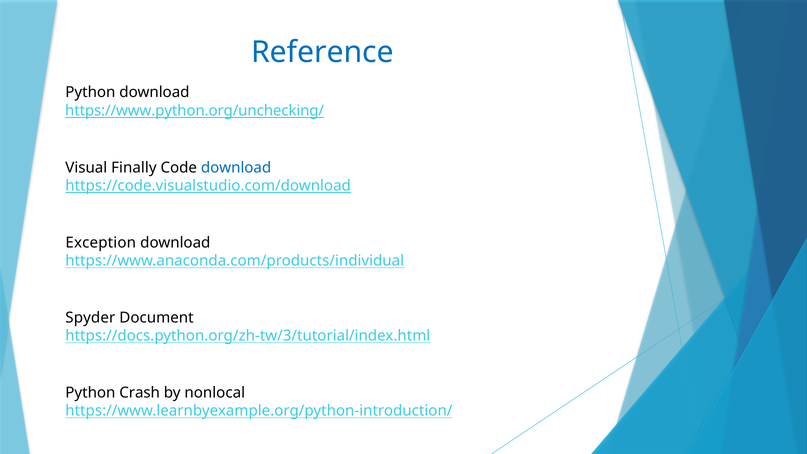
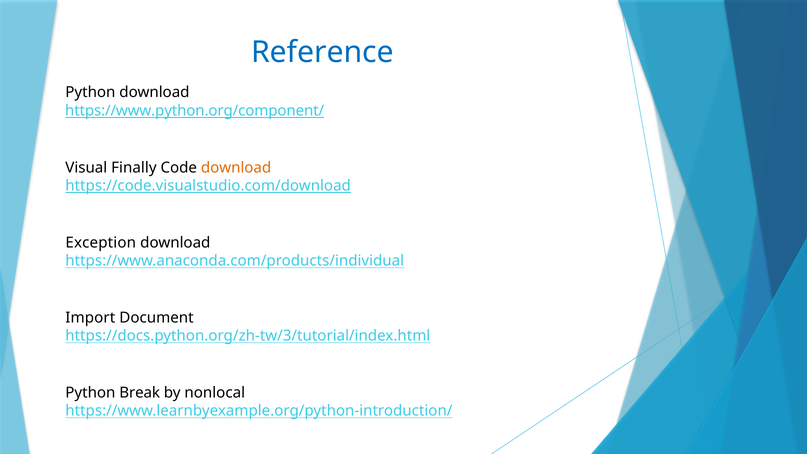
https://www.python.org/unchecking/: https://www.python.org/unchecking/ -> https://www.python.org/component/ (195, 111)
download colour: blue -> orange (236, 168)
Spyder: Spyder -> Import (90, 318)
Crash: Crash -> Break (140, 393)
